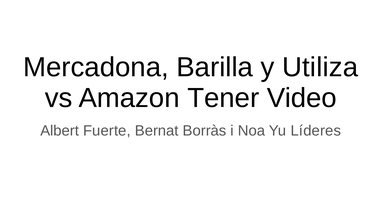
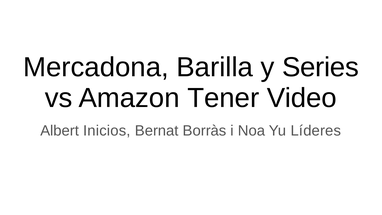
Utiliza: Utiliza -> Series (320, 67)
Fuerte: Fuerte -> Inicios (107, 131)
